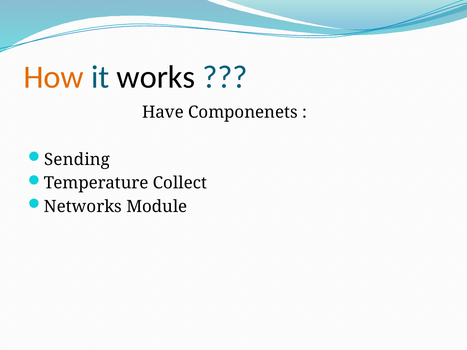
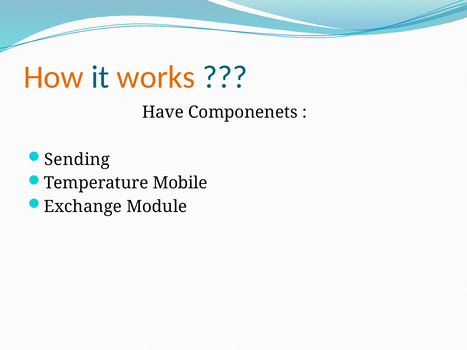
works colour: black -> orange (156, 77)
Collect: Collect -> Mobile (180, 183)
Networks: Networks -> Exchange (83, 207)
